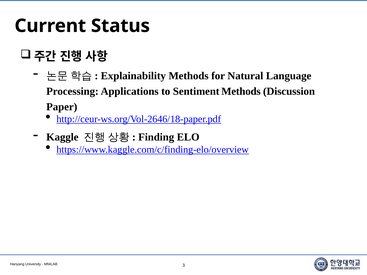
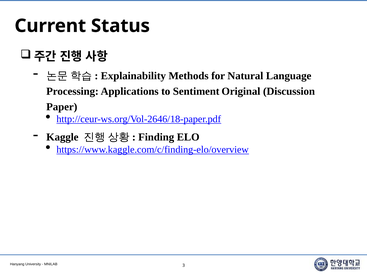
Sentiment Methods: Methods -> Original (241, 91)
